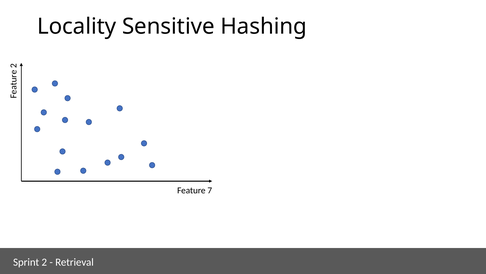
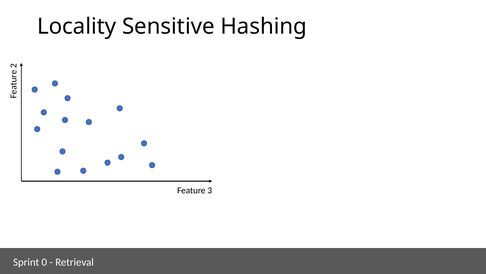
7: 7 -> 3 (210, 190)
Sprint 2: 2 -> 0 (44, 262)
